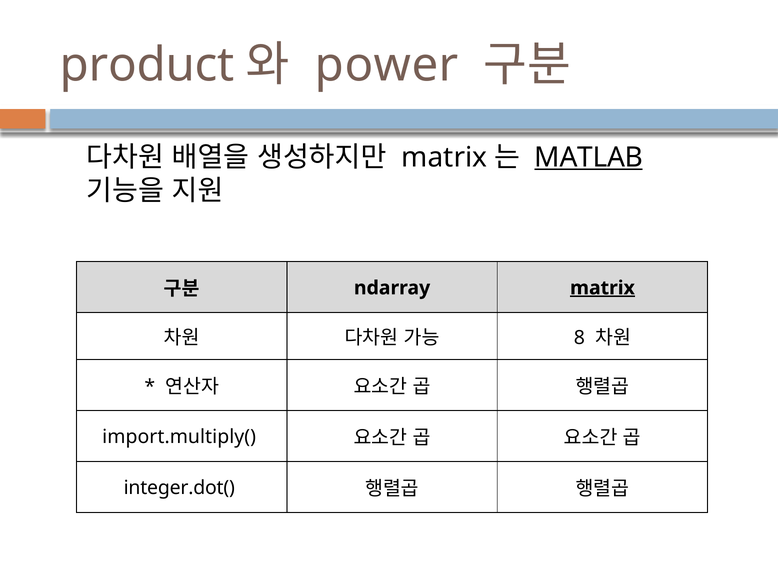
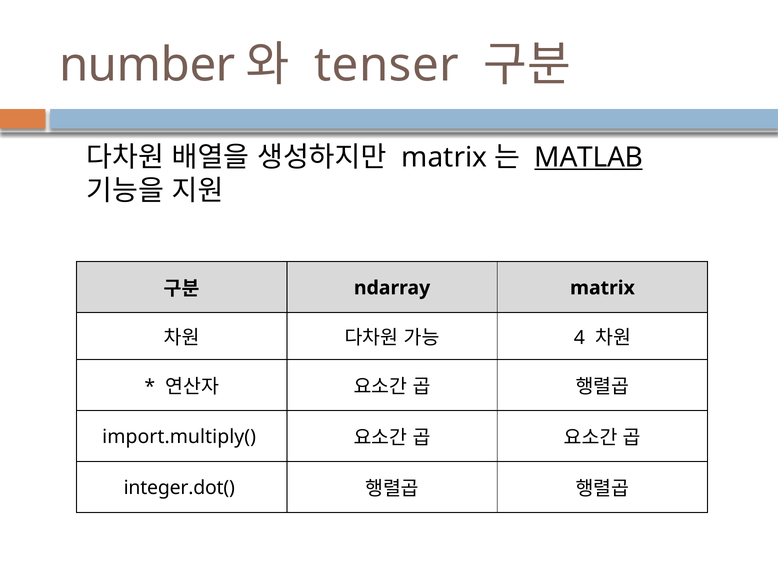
product: product -> number (147, 65)
power: power -> tenser (387, 65)
matrix underline: present -> none (602, 288)
8: 8 -> 4 (579, 338)
